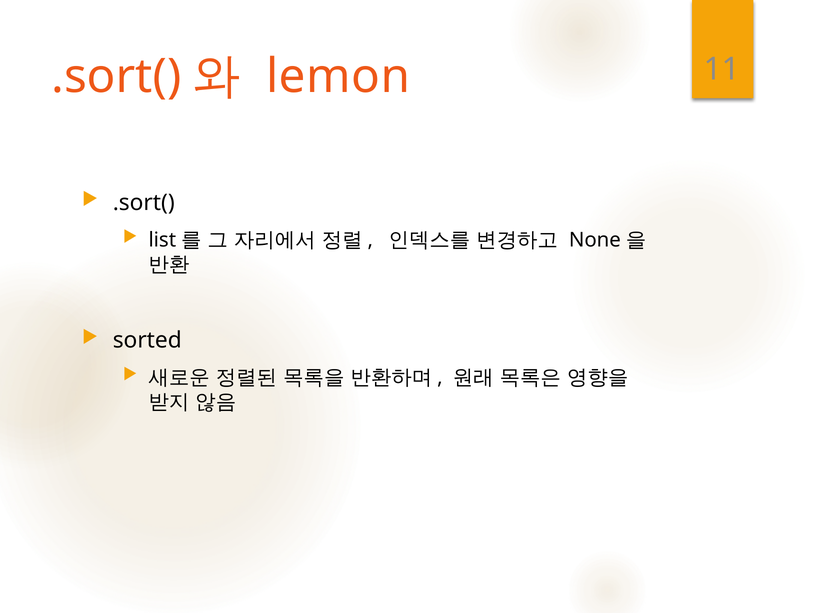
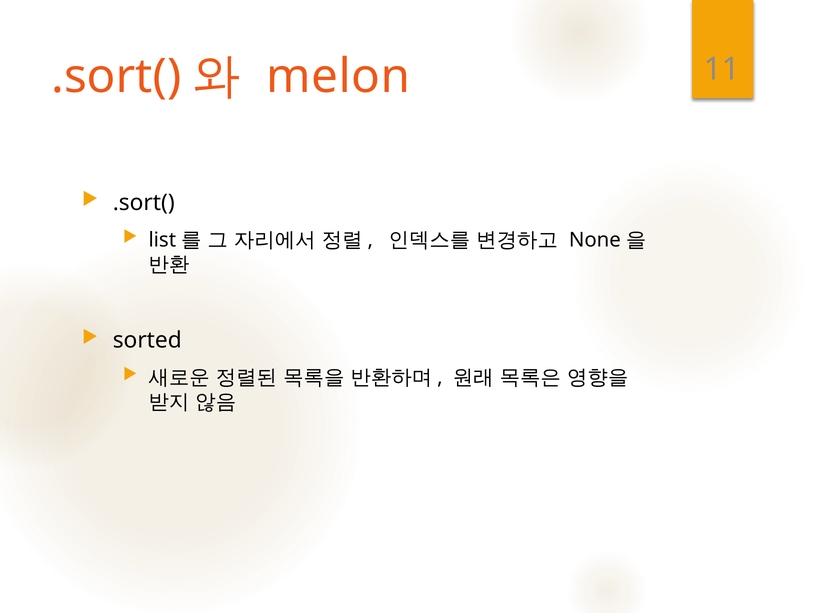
lemon: lemon -> melon (338, 76)
